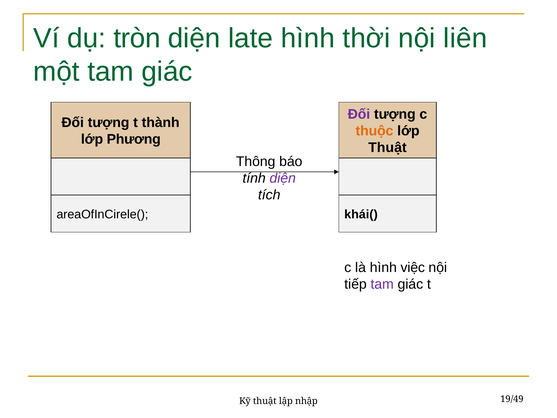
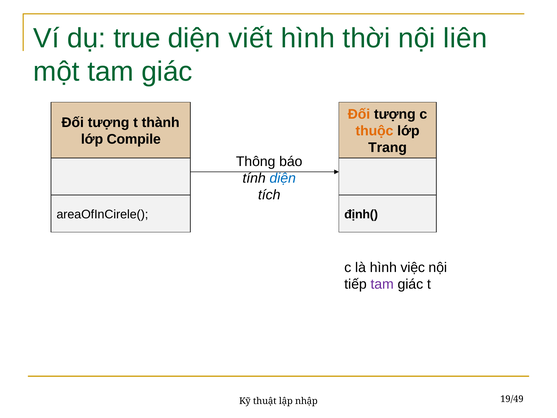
tròn: tròn -> true (137, 38)
late: late -> viết (250, 38)
Đối colour: purple -> orange (359, 114)
Phương: Phương -> Compile (134, 139)
Thuật: Thuật -> Trang (388, 148)
diện colour: purple -> blue (283, 178)
khái(: khái( -> định( (361, 214)
